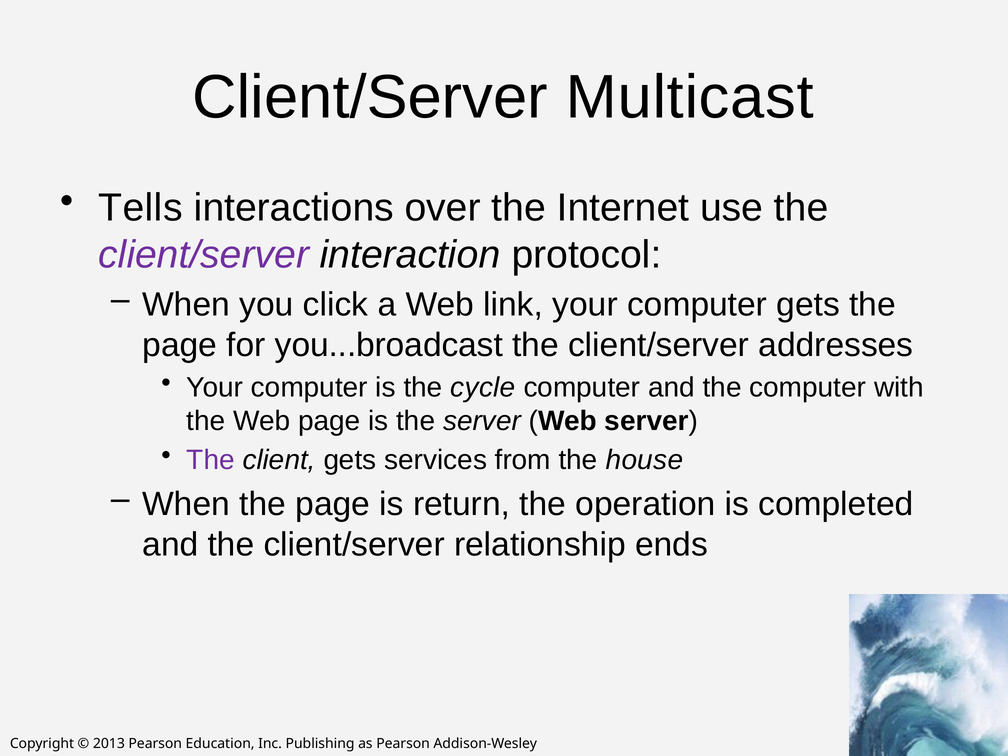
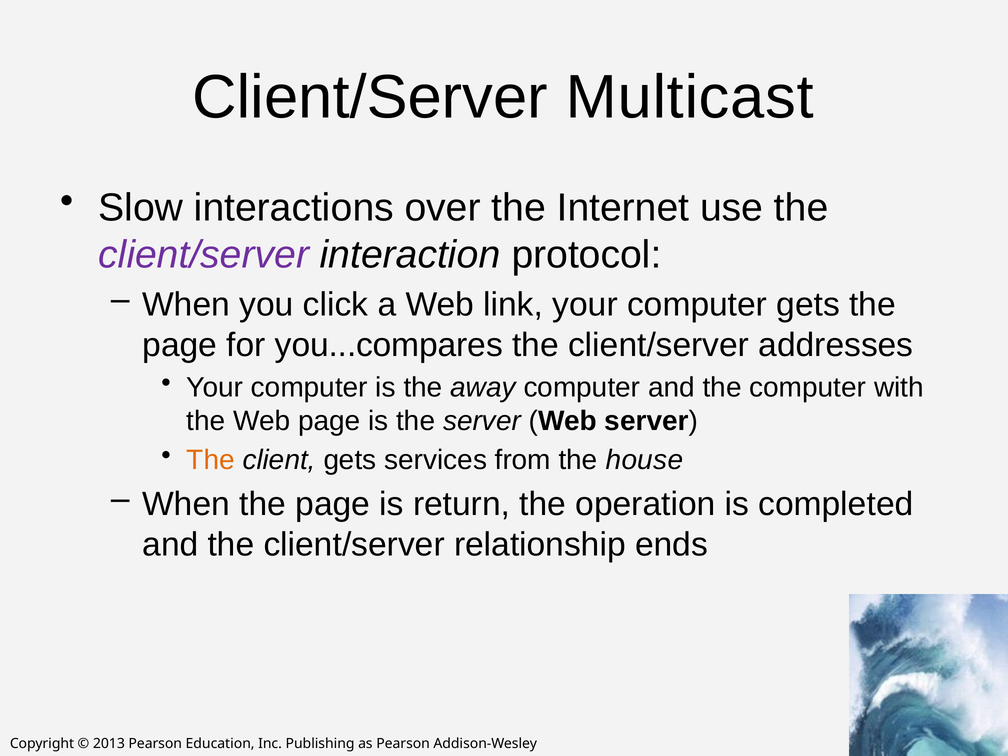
Tells: Tells -> Slow (141, 208)
you...broadcast: you...broadcast -> you...compares (389, 345)
cycle: cycle -> away (483, 387)
The colour: purple -> orange (211, 460)
